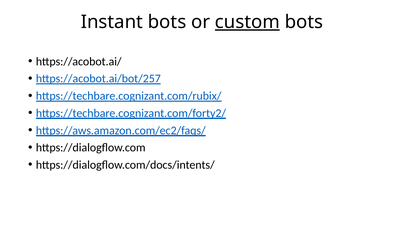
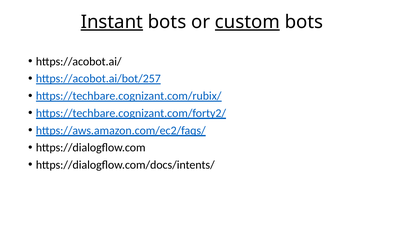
Instant underline: none -> present (112, 22)
